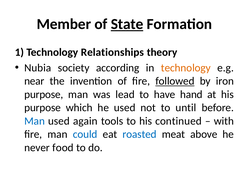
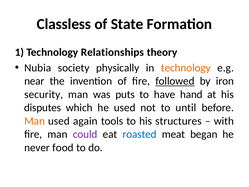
Member: Member -> Classless (64, 24)
State underline: present -> none (127, 24)
according: according -> physically (118, 68)
purpose: purpose -> security (44, 94)
lead: lead -> puts (125, 94)
purpose: purpose -> disputes (43, 108)
Man colour: blue -> orange (35, 121)
continued: continued -> structures (178, 121)
could colour: blue -> purple (85, 134)
above: above -> began (204, 134)
